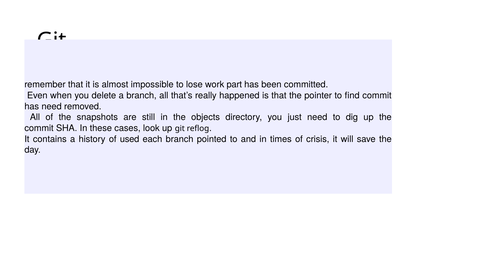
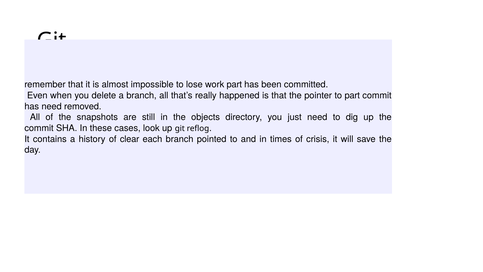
to find: find -> part (352, 95)
used: used -> clear (130, 139)
